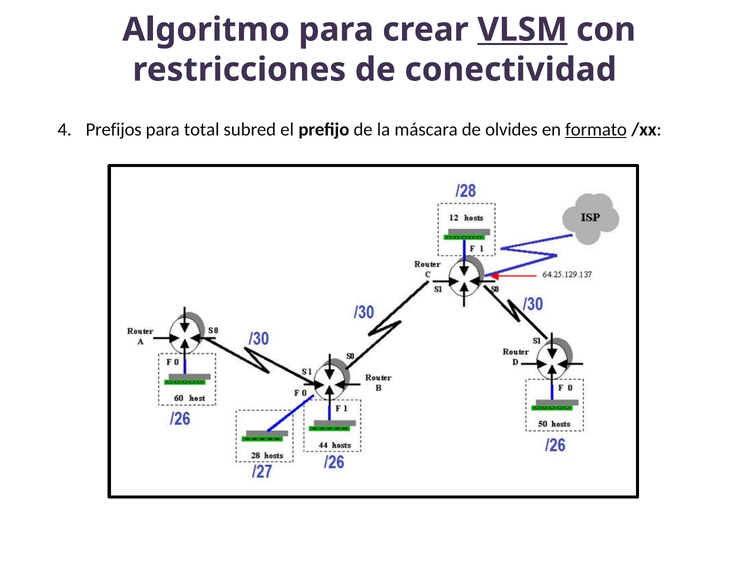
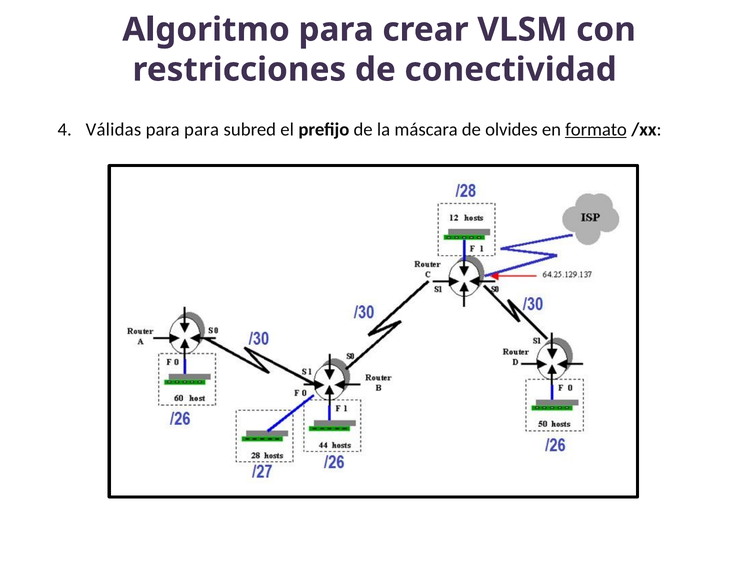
VLSM underline: present -> none (522, 30)
Prefijos: Prefijos -> Válidas (113, 130)
para total: total -> para (202, 130)
